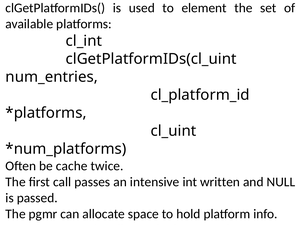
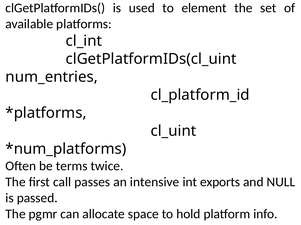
cache: cache -> terms (72, 166)
written: written -> exports (220, 183)
